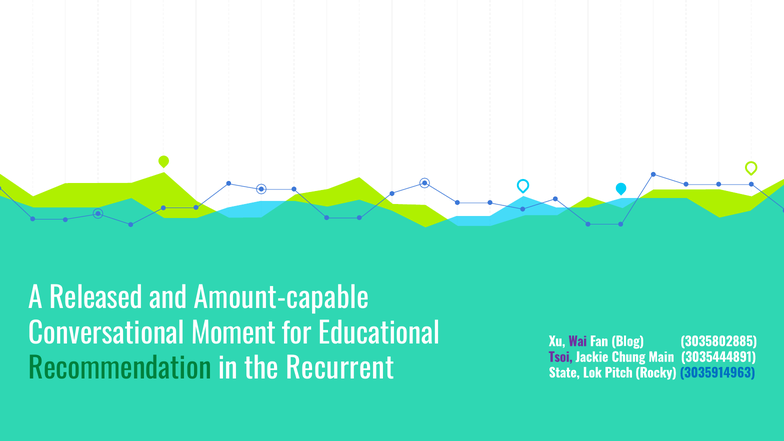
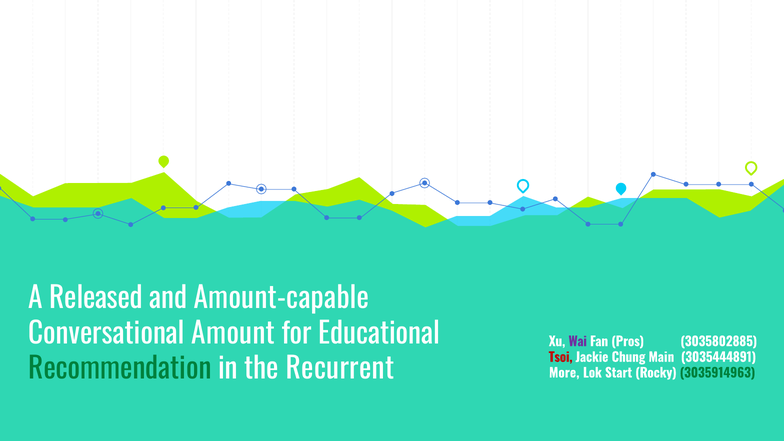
Moment: Moment -> Amount (233, 334)
Blog: Blog -> Pros (628, 342)
Tsoi colour: purple -> red (561, 358)
State: State -> More (564, 373)
Pitch: Pitch -> Start (619, 373)
3035914963 colour: blue -> green (717, 373)
